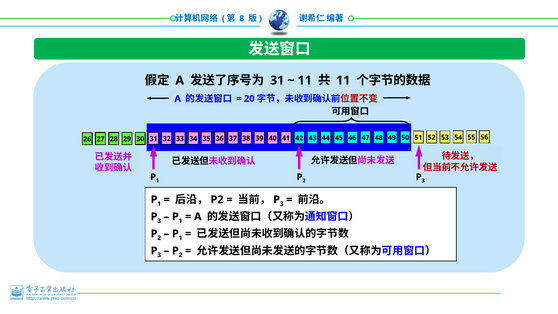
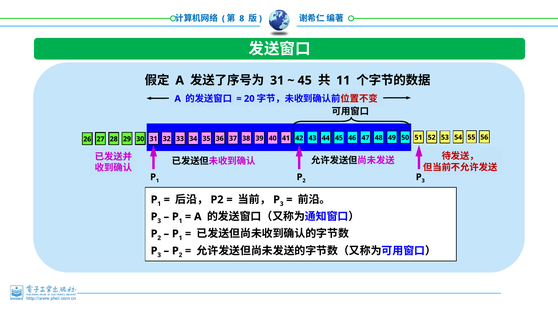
11: 11 -> 45 (305, 80)
